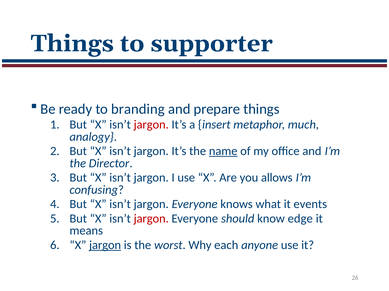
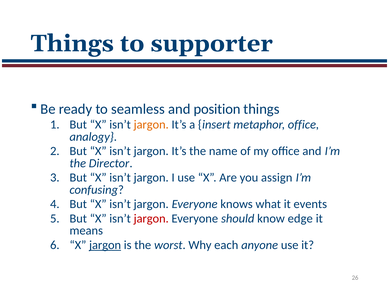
branding: branding -> seamless (138, 109)
prepare: prepare -> position (217, 109)
jargon colour: red -> orange (151, 125)
metaphor much: much -> office (303, 125)
name underline: present -> none (223, 152)
allows: allows -> assign (277, 178)
